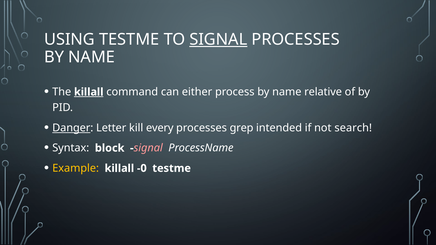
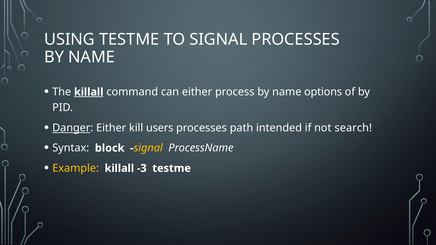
SIGNAL underline: present -> none (218, 40)
relative: relative -> options (323, 92)
Danger Letter: Letter -> Either (111, 128)
every: every -> users (160, 128)
grep: grep -> path (242, 128)
signal colour: pink -> yellow (148, 148)
-0: -0 -> -3 (142, 168)
